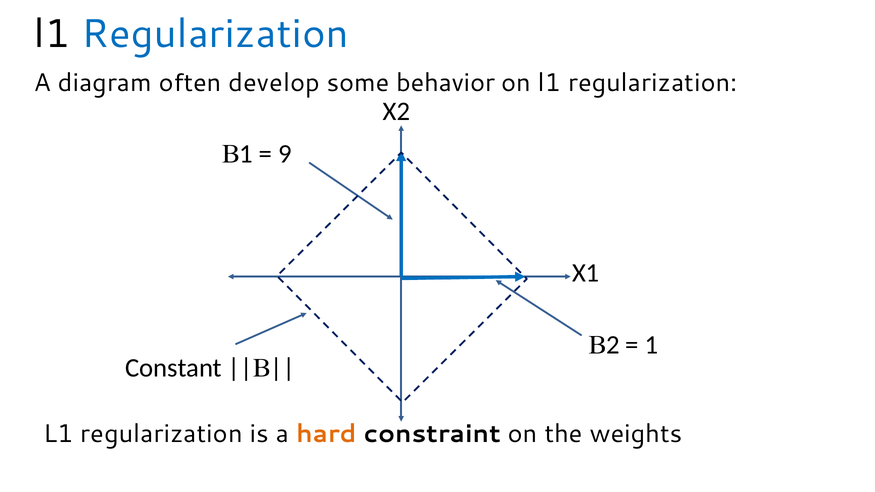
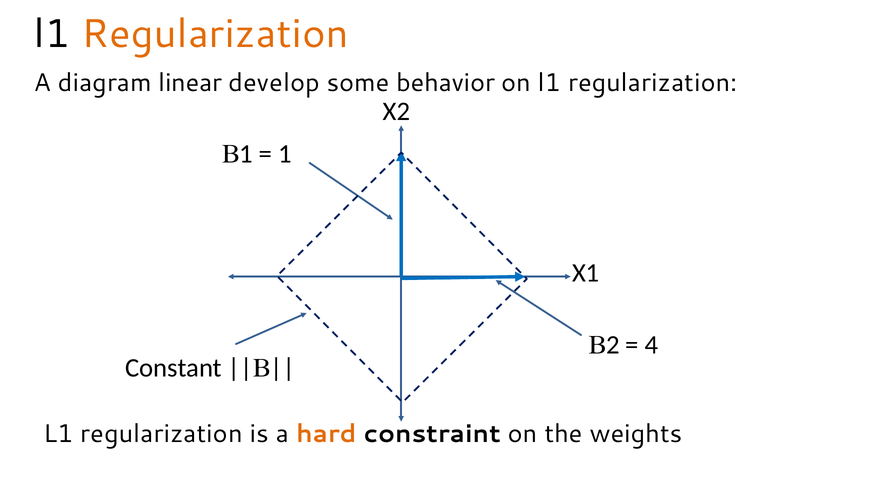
Regularization colour: blue -> orange (215, 34)
often: often -> linear (190, 83)
9: 9 -> 1 (285, 154)
1: 1 -> 4 (652, 345)
